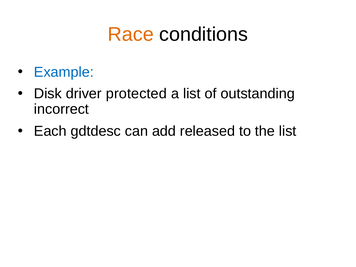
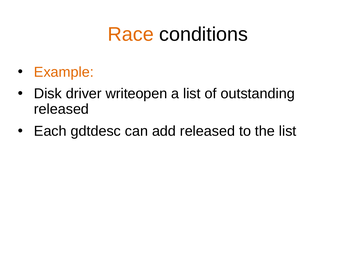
Example colour: blue -> orange (64, 72)
protected: protected -> writeopen (136, 94)
incorrect: incorrect -> released (61, 109)
